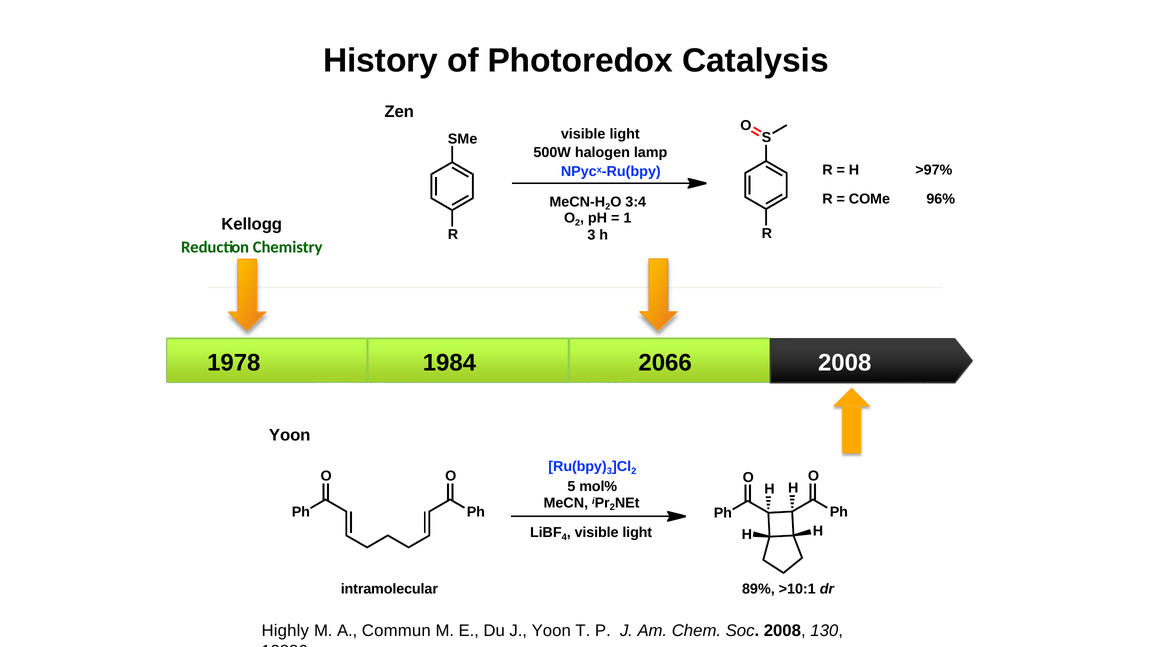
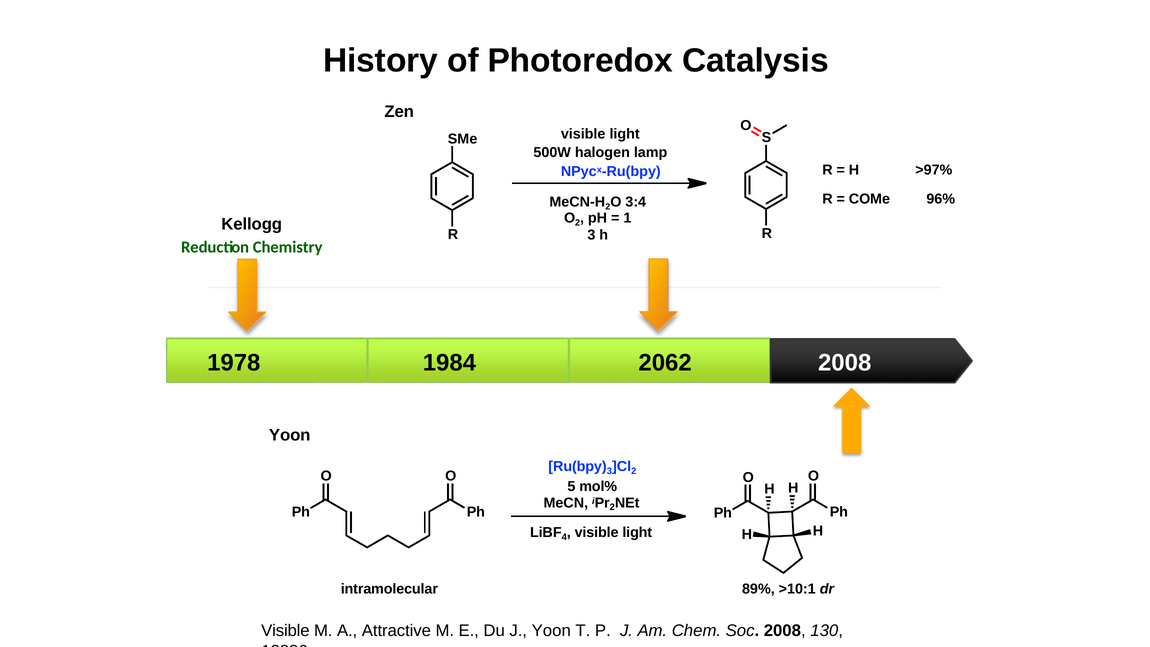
2066: 2066 -> 2062 (665, 363)
Highly: Highly -> Visible (285, 631)
Commun: Commun -> Attractive (396, 631)
